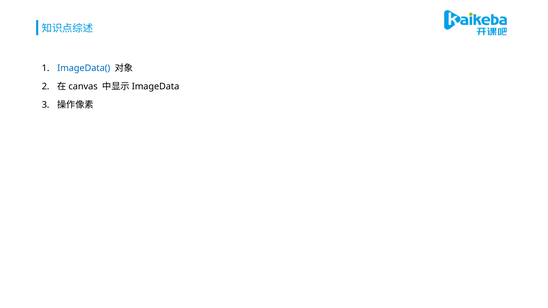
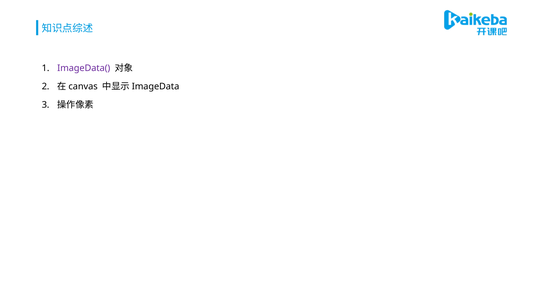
ImageData( colour: blue -> purple (84, 68)
